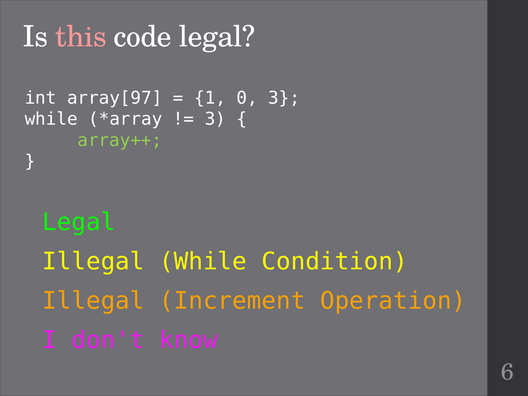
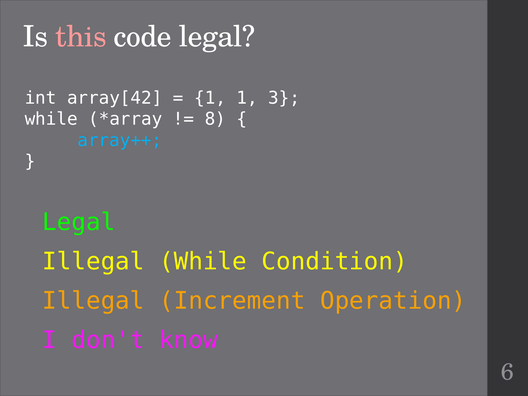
array[97: array[97 -> array[42 (115, 98)
1 0: 0 -> 1 (247, 98)
3: 3 -> 8 (215, 119)
array++ colour: light green -> light blue (120, 140)
